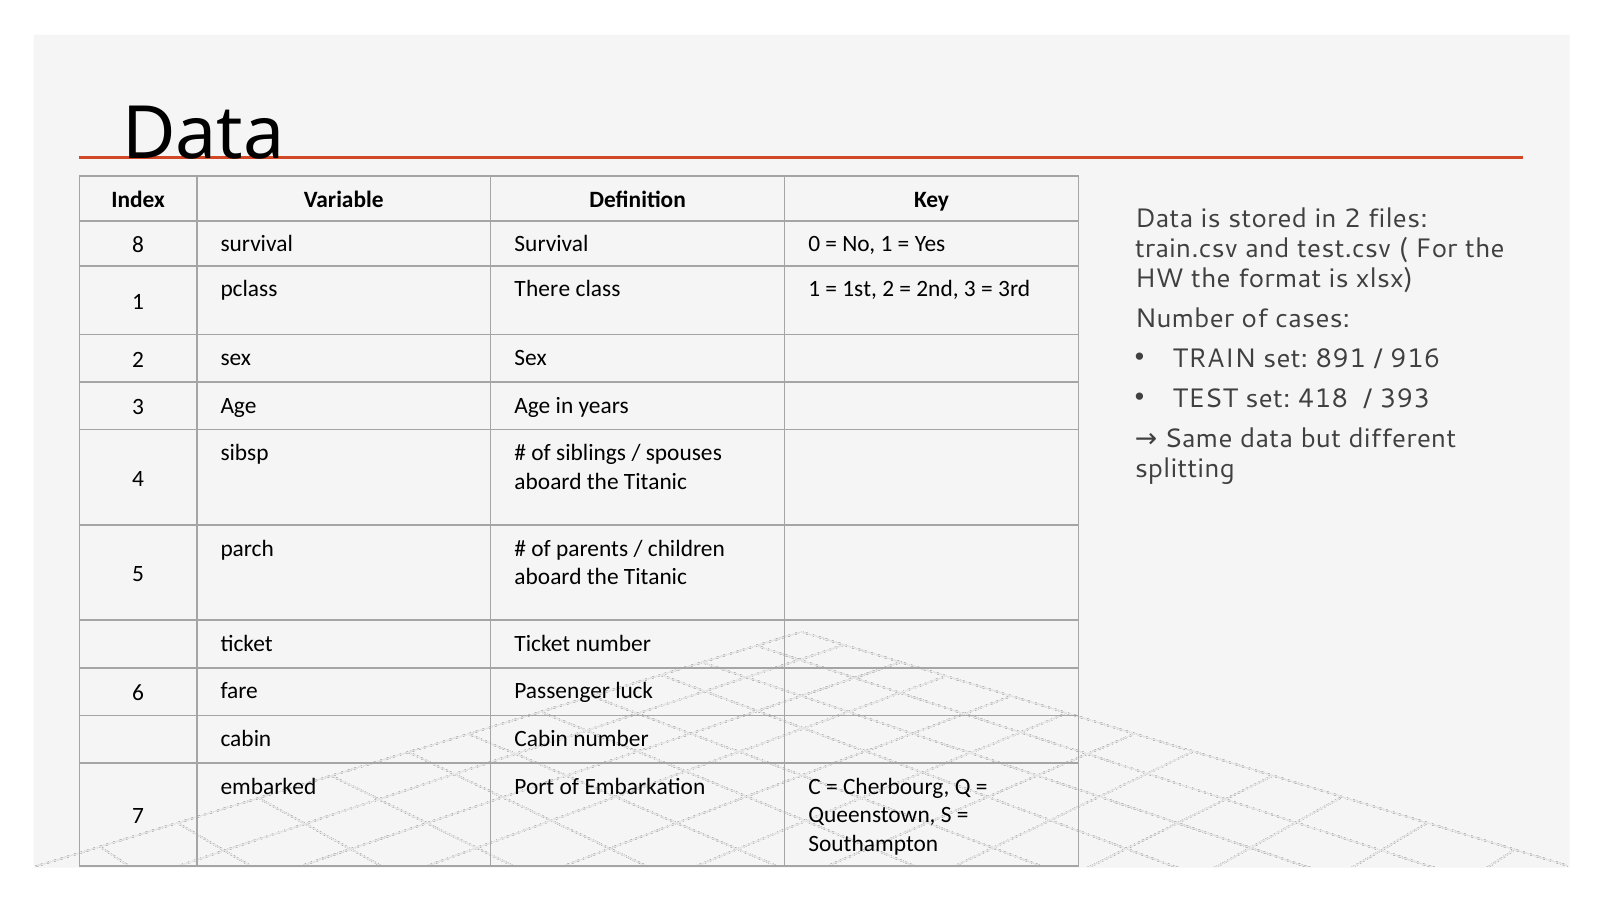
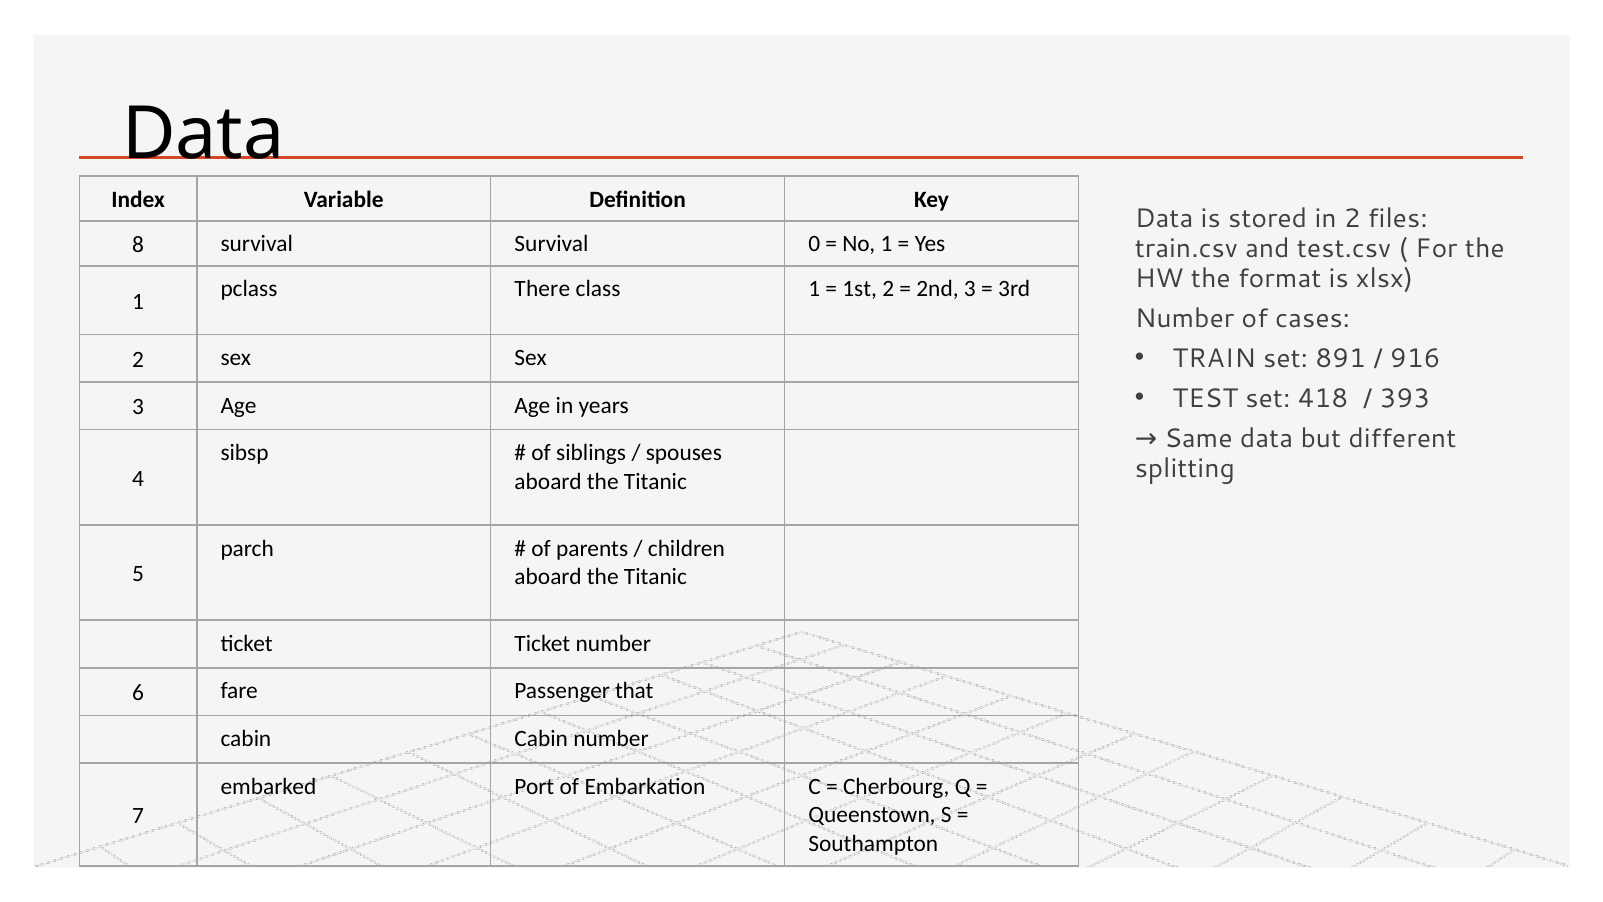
luck: luck -> that (634, 691)
